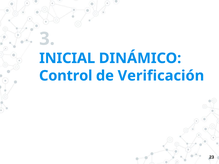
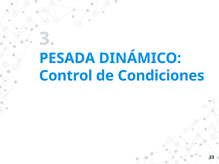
INICIAL: INICIAL -> PESADA (67, 58)
Verificación: Verificación -> Condiciones (161, 76)
